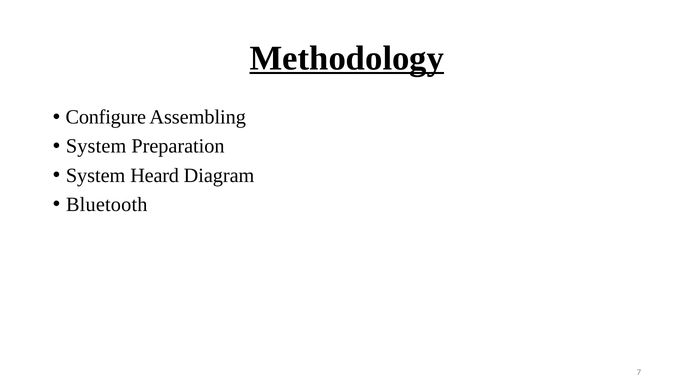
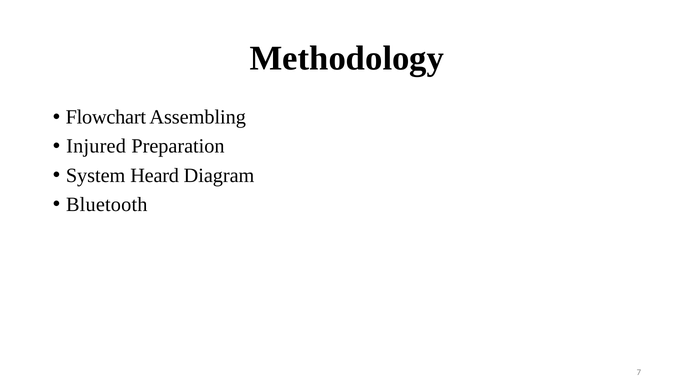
Methodology underline: present -> none (347, 58)
Configure: Configure -> Flowchart (106, 117)
System: System -> Injured (96, 146)
